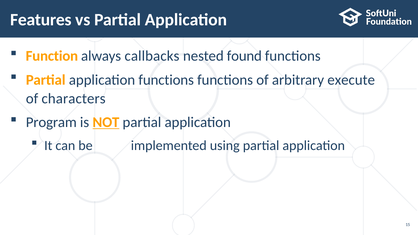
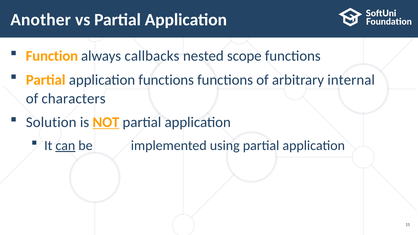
Features: Features -> Another (41, 20)
found: found -> scope (244, 56)
execute: execute -> internal (351, 80)
Program: Program -> Solution (51, 122)
can underline: none -> present (65, 146)
